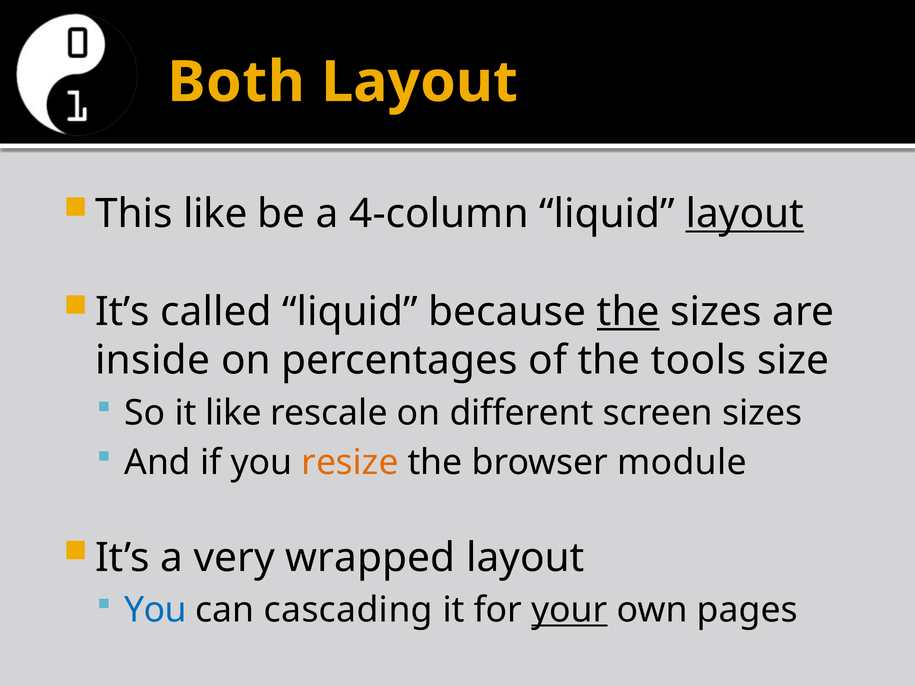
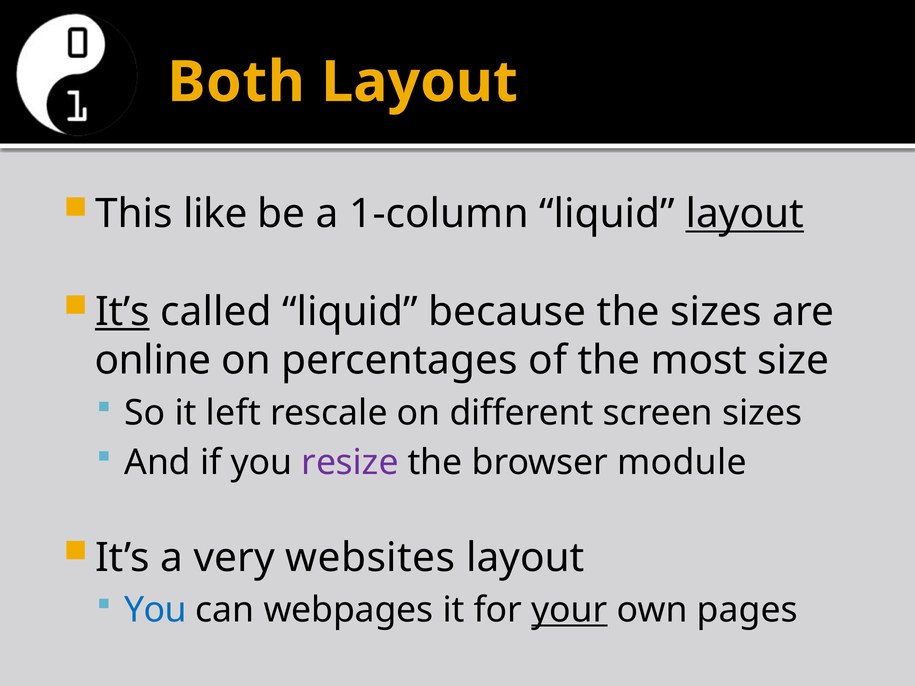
4-column: 4-column -> 1-column (439, 214)
It’s underline: none -> present (122, 312)
the underline: present -> none (628, 312)
inside: inside -> online (153, 361)
tools: tools -> most (699, 361)
it like: like -> left (233, 413)
resize colour: orange -> purple (350, 463)
wrapped: wrapped -> websites (370, 558)
cascading: cascading -> webpages (349, 610)
